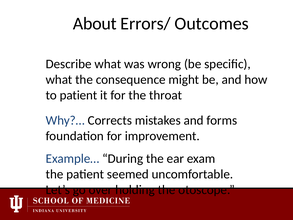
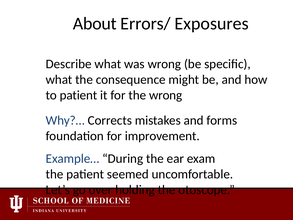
Outcomes: Outcomes -> Exposures (212, 24)
the throat: throat -> wrong (166, 95)
